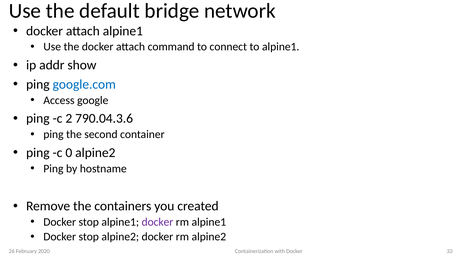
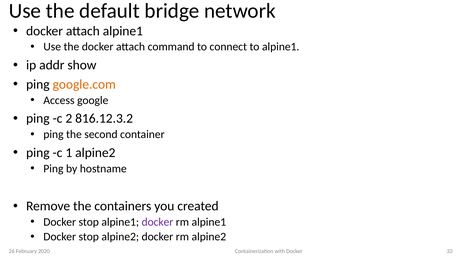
google.com colour: blue -> orange (84, 85)
790.04.3.6: 790.04.3.6 -> 816.12.3.2 (104, 119)
0: 0 -> 1 (69, 153)
